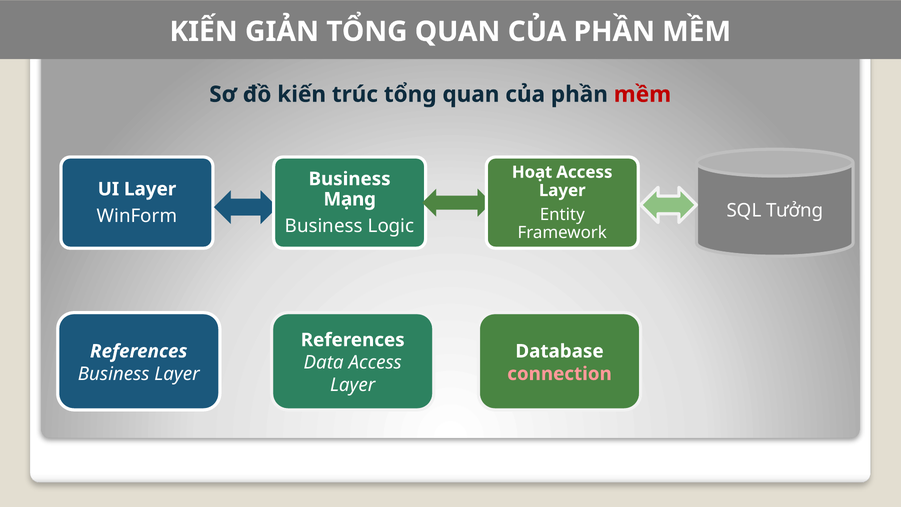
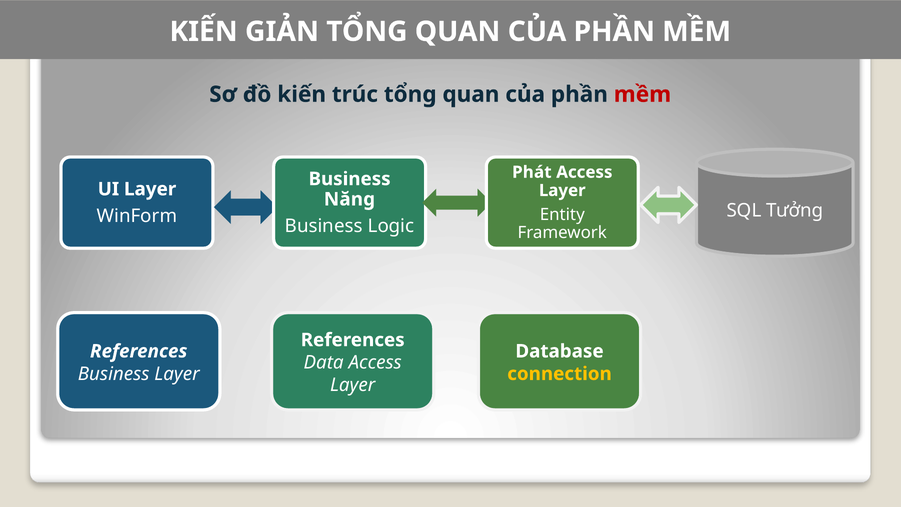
Hoạt: Hoạt -> Phát (532, 172)
Mạng: Mạng -> Năng (349, 199)
connection colour: pink -> yellow (560, 374)
